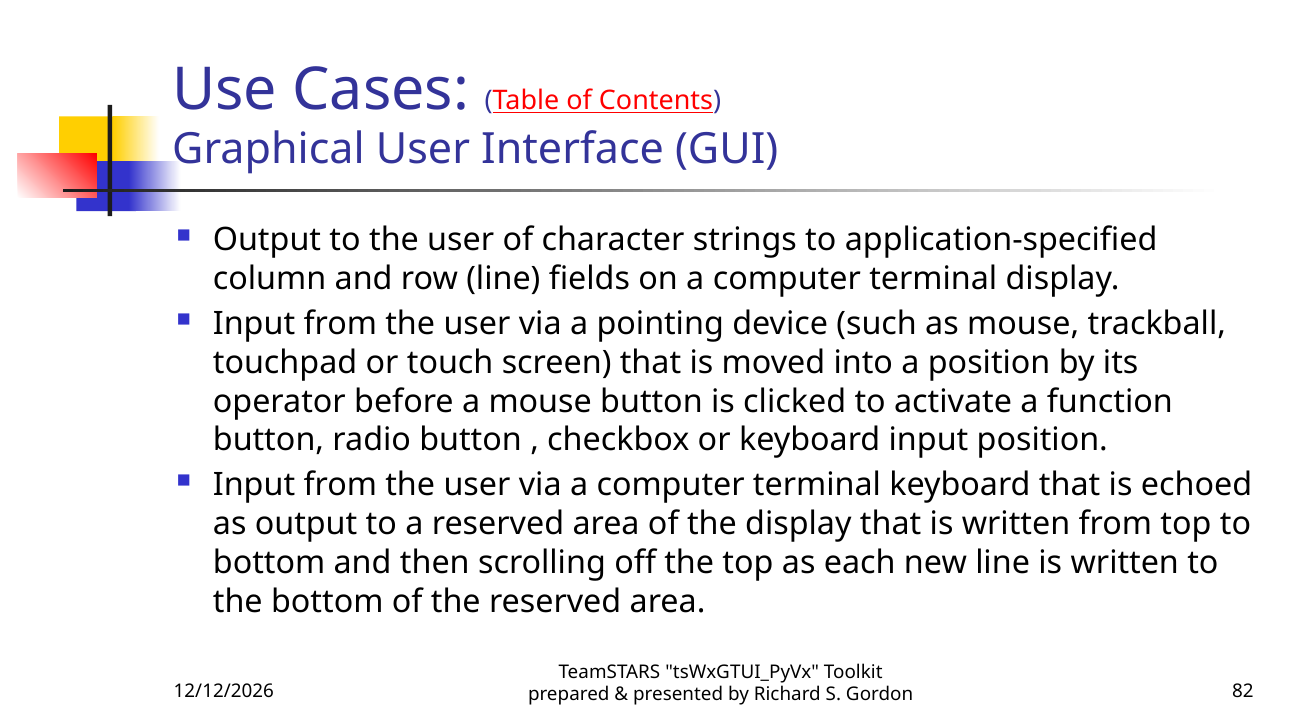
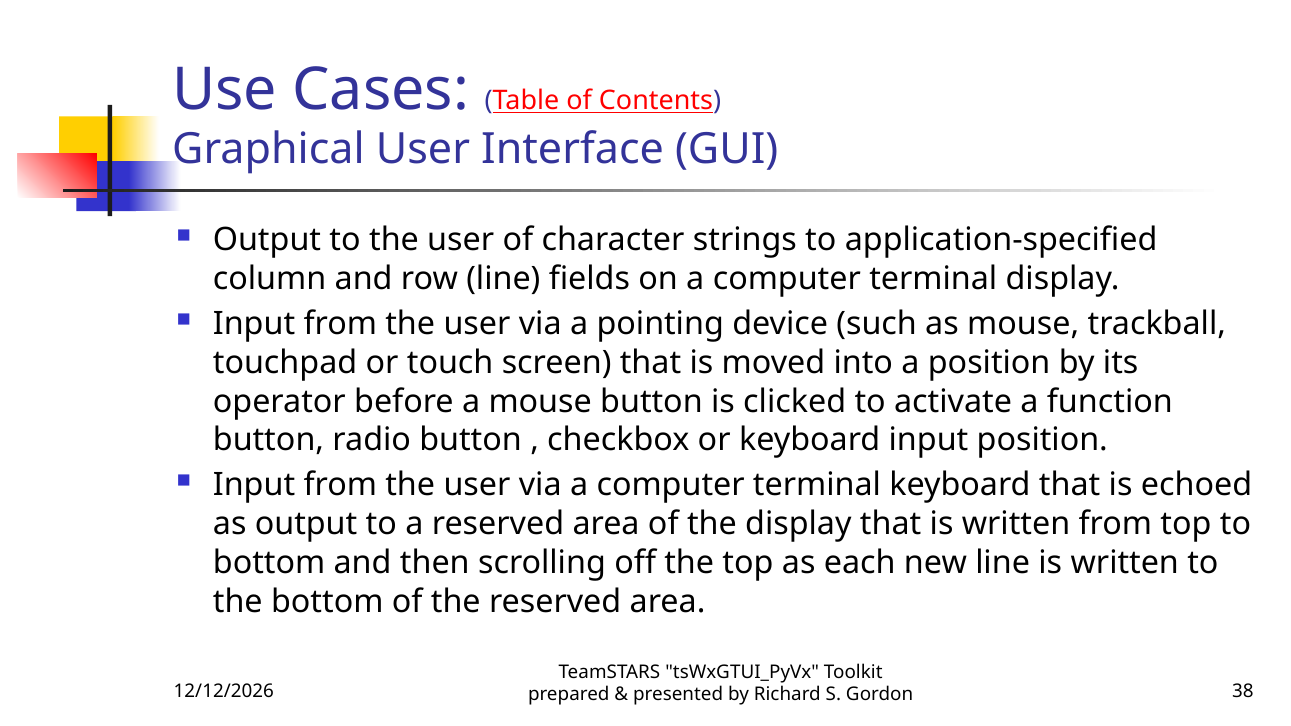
82: 82 -> 38 (1243, 692)
